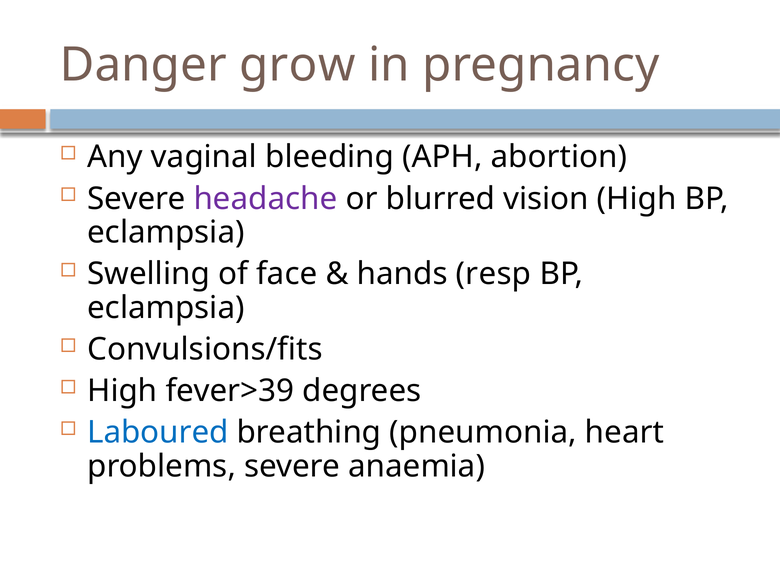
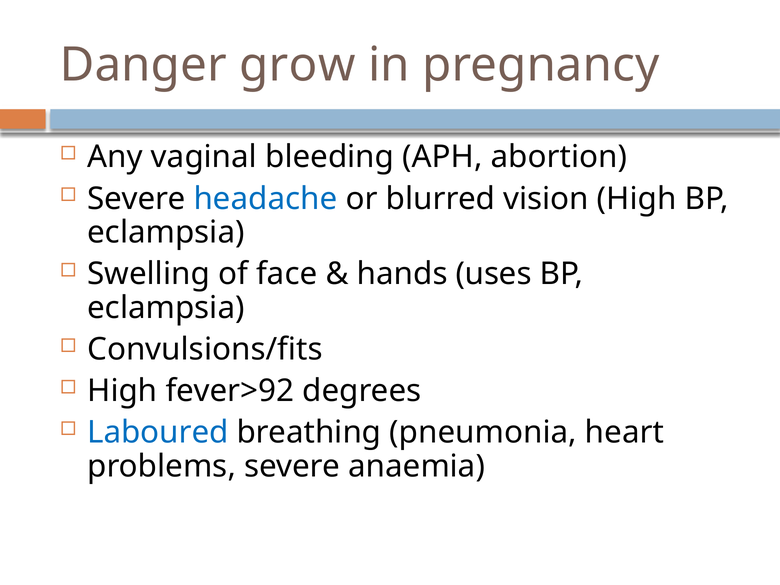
headache colour: purple -> blue (266, 199)
resp: resp -> uses (494, 274)
fever>39: fever>39 -> fever>92 (230, 391)
